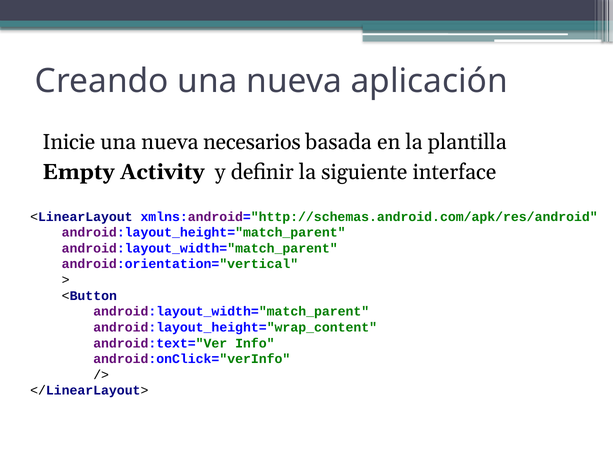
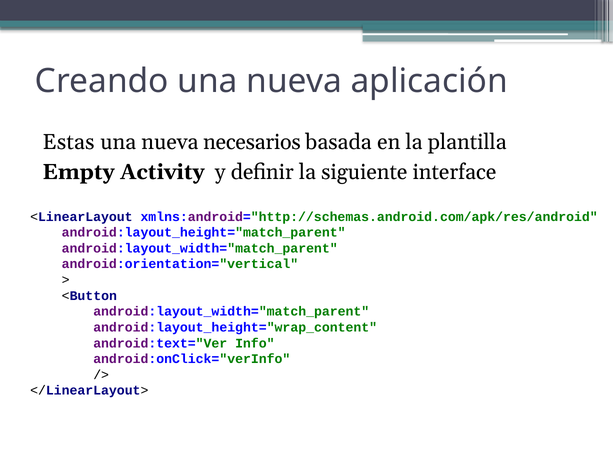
Inicie: Inicie -> Estas (69, 142)
